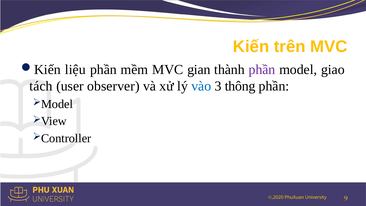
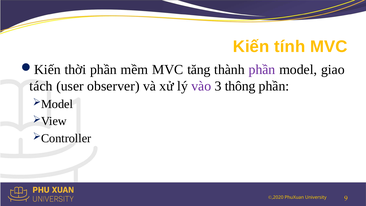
trên: trên -> tính (290, 47)
liệu: liệu -> thời (75, 70)
gian: gian -> tăng (199, 70)
vào colour: blue -> purple (201, 86)
